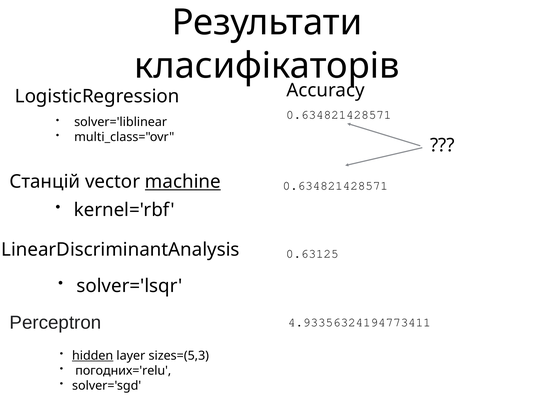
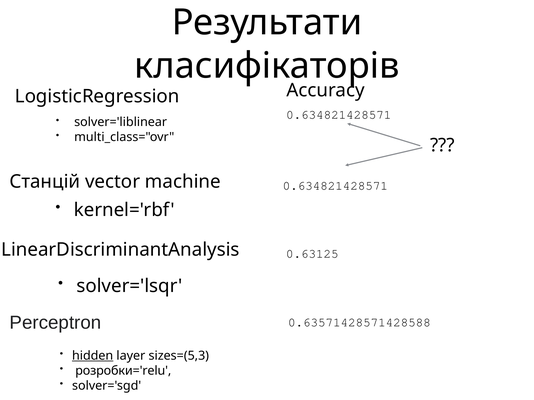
machine underline: present -> none (183, 182)
4.93356324194773411: 4.93356324194773411 -> 0.63571428571428588 (359, 323)
погодних='relu: погодних='relu -> розробки='relu (123, 371)
